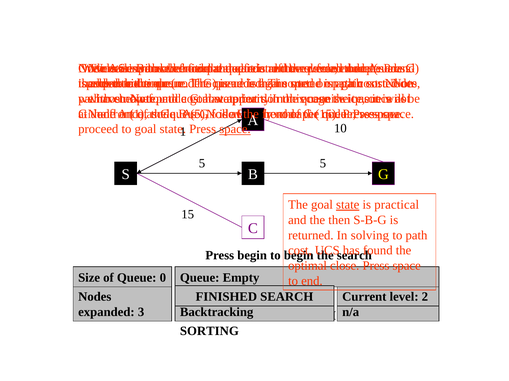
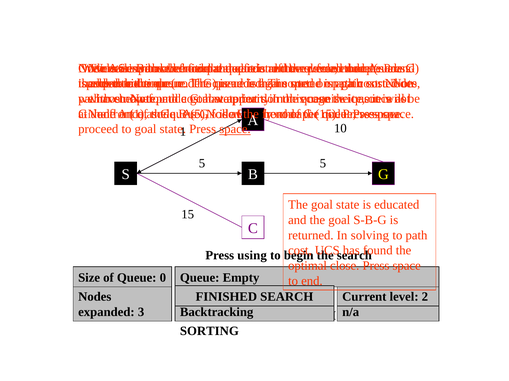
state underline: present -> none (348, 205)
practical: practical -> educated (397, 205)
and the then: then -> goal (339, 220)
Press begin: begin -> using (252, 256)
